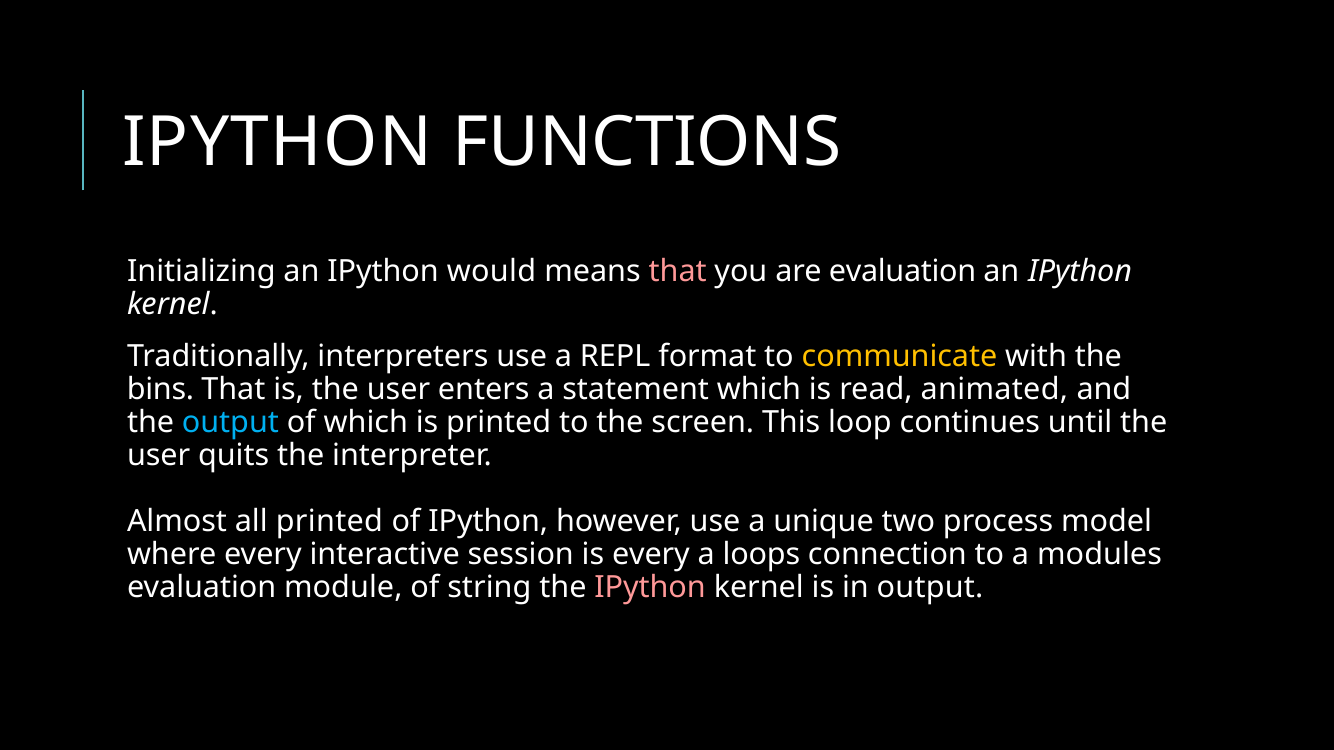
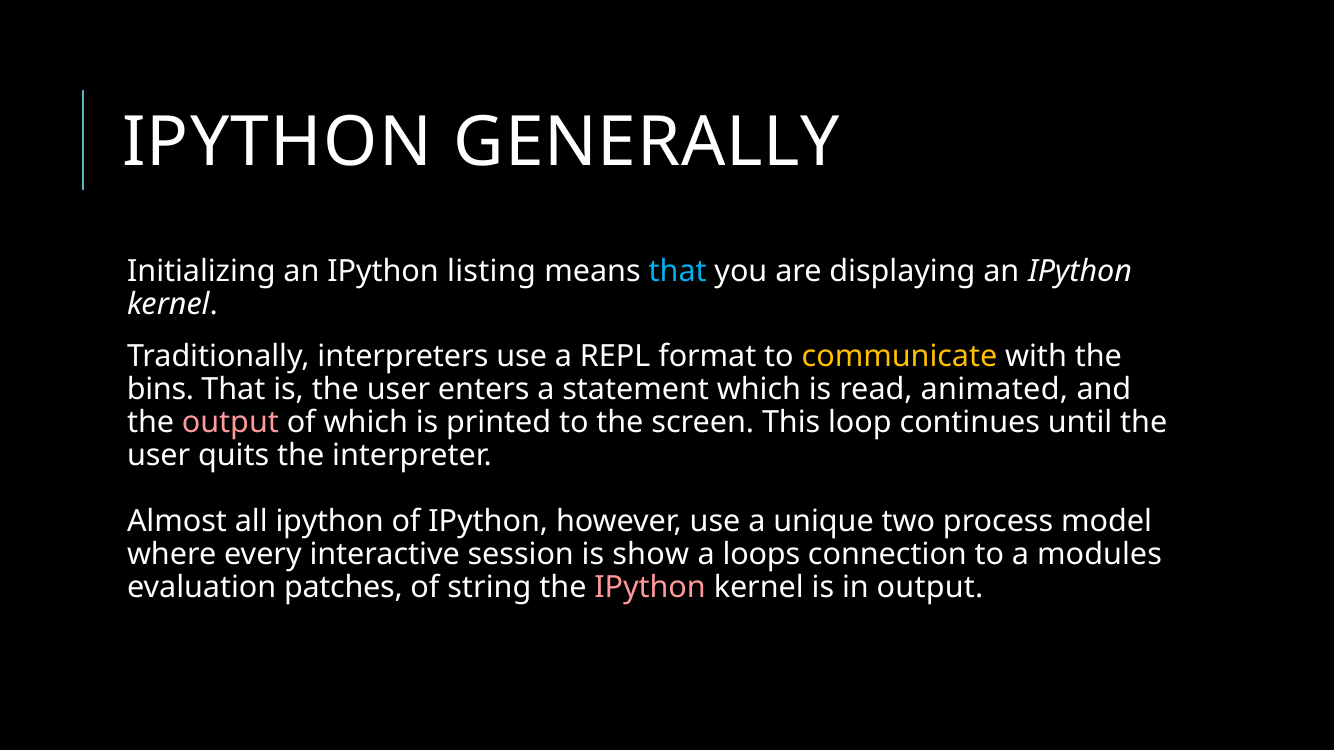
FUNCTIONS: FUNCTIONS -> GENERALLY (647, 143)
would: would -> listing (491, 271)
that colour: pink -> light blue (678, 271)
are evaluation: evaluation -> displaying (902, 271)
output colour: light blue -> pink (230, 423)
all printed: printed -> ipython (330, 522)
is every: every -> show (651, 555)
module: module -> patches (343, 588)
